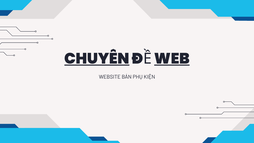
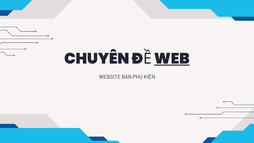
CHUYÊN underline: present -> none (97, 59)
